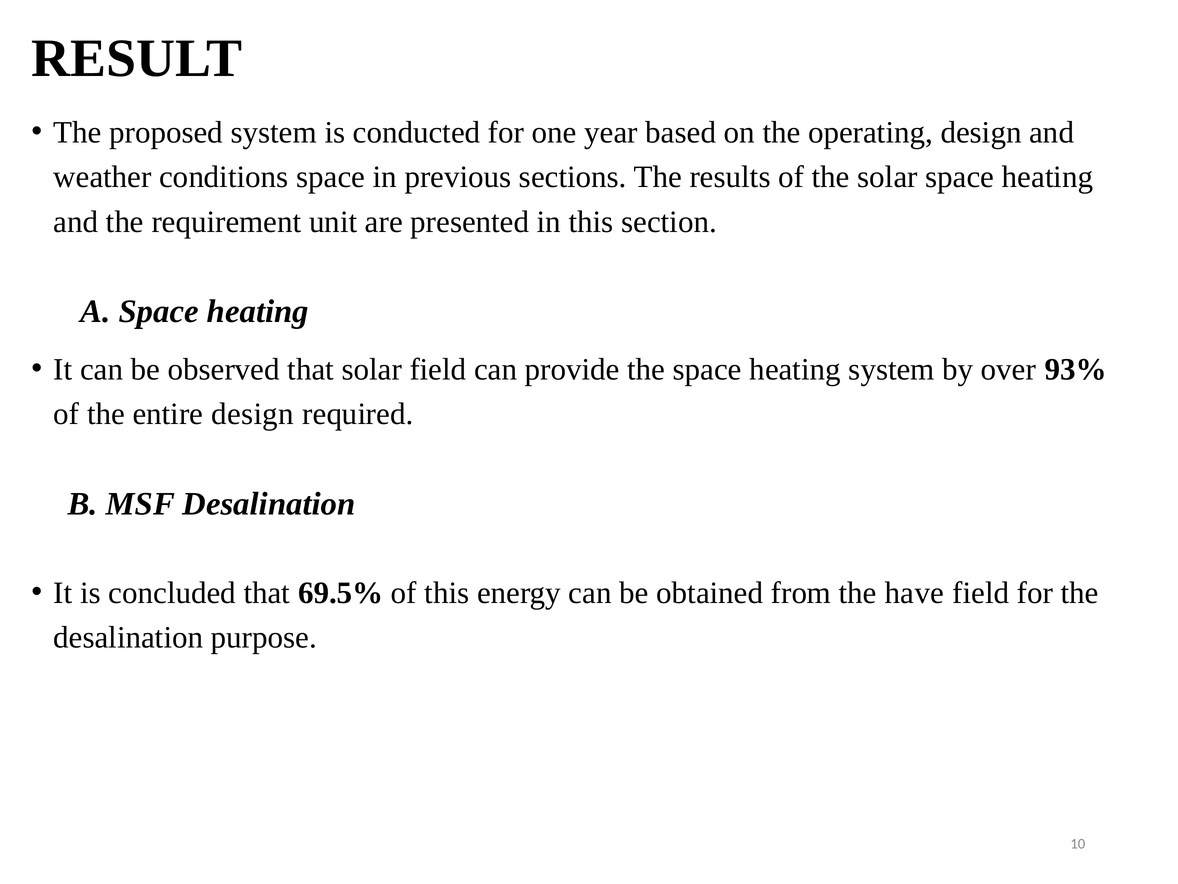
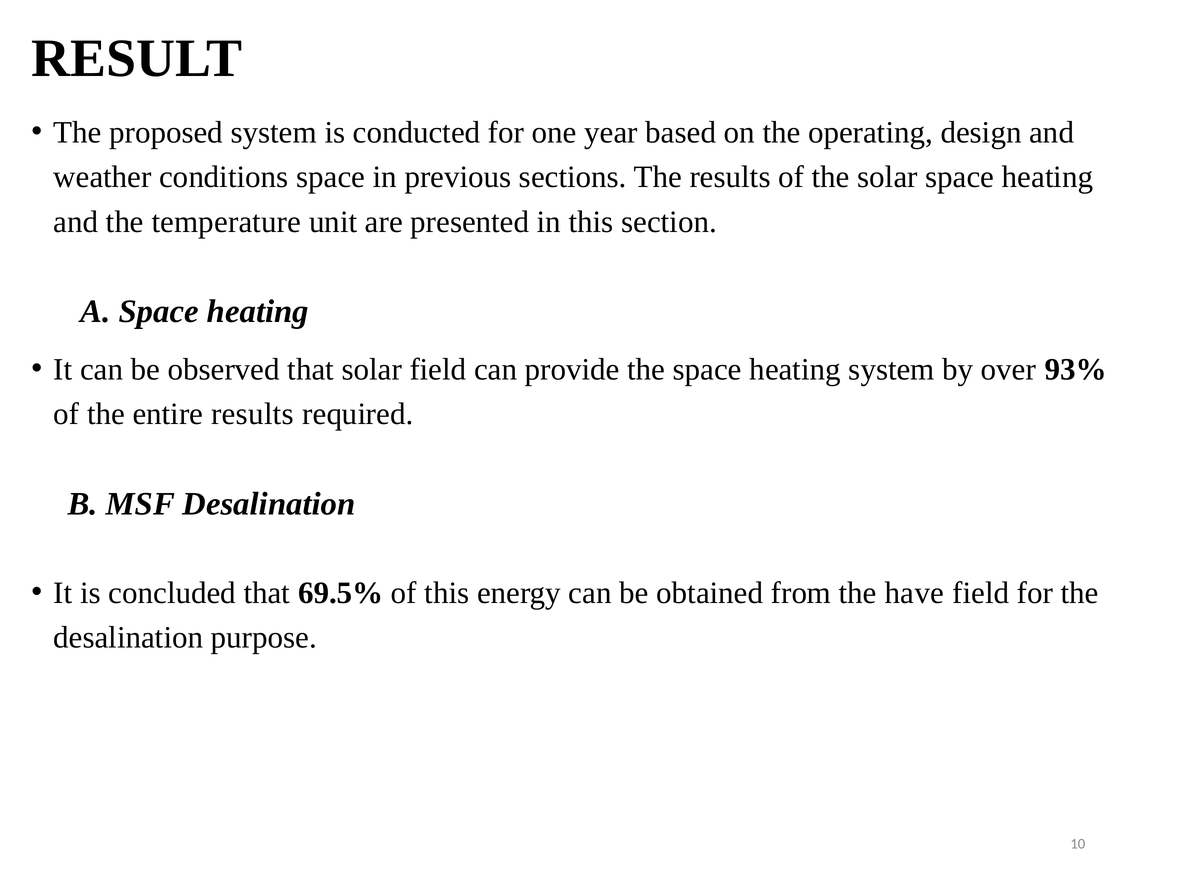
requirement: requirement -> temperature (226, 222)
entire design: design -> results (253, 414)
